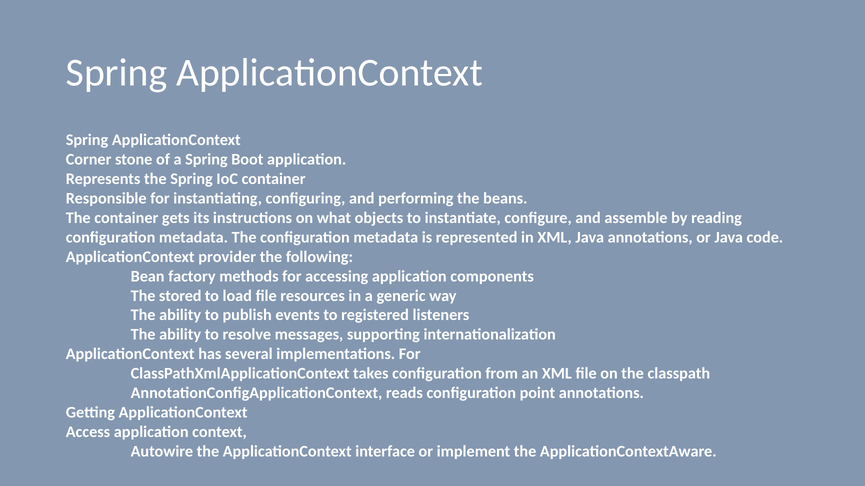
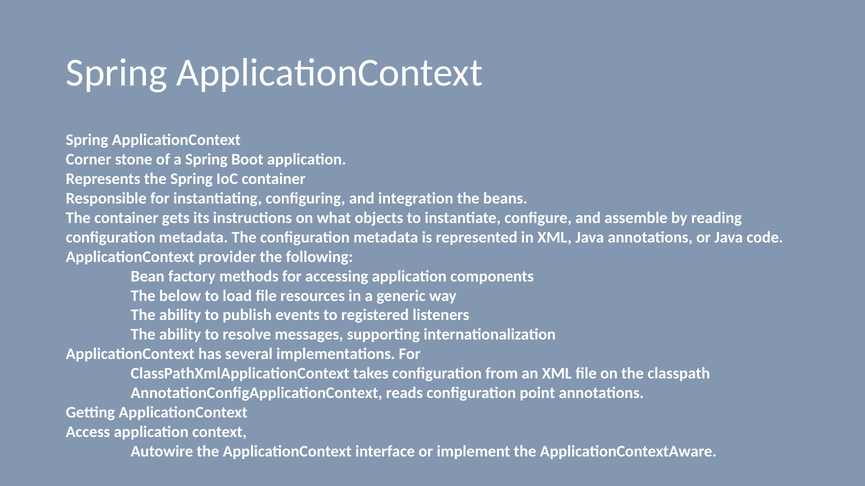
performing: performing -> integration (416, 199)
stored: stored -> below (180, 296)
